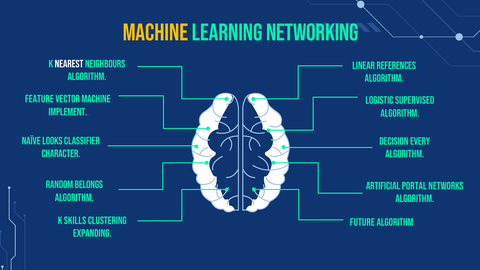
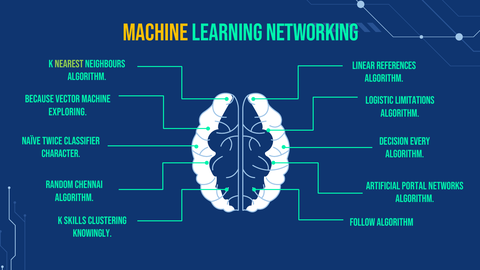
Nearest colour: white -> light green (69, 64)
Feature: Feature -> Because (39, 99)
Supervised: Supervised -> Limitations (415, 100)
Implement: Implement -> Exploring (68, 112)
Looks: Looks -> Twice (52, 141)
Belongs: Belongs -> Chennai (89, 185)
Future: Future -> Follow (362, 222)
Expanding: Expanding -> Knowingly (92, 233)
